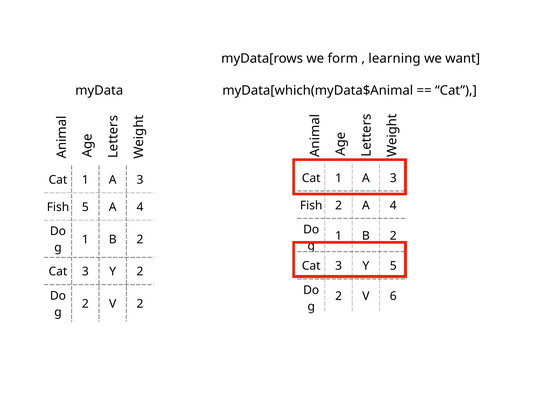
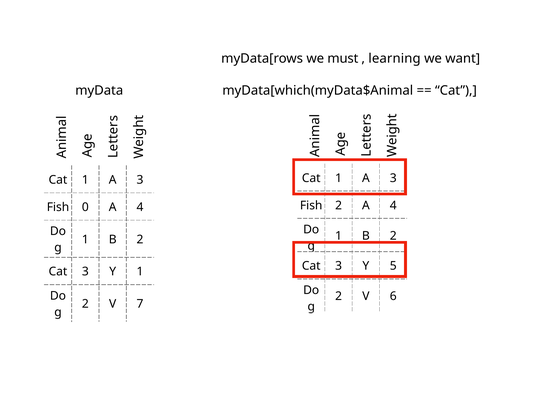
form: form -> must (343, 58)
Fish 5: 5 -> 0 (85, 207)
Y 2: 2 -> 1 (140, 272)
V 2: 2 -> 7 (140, 304)
